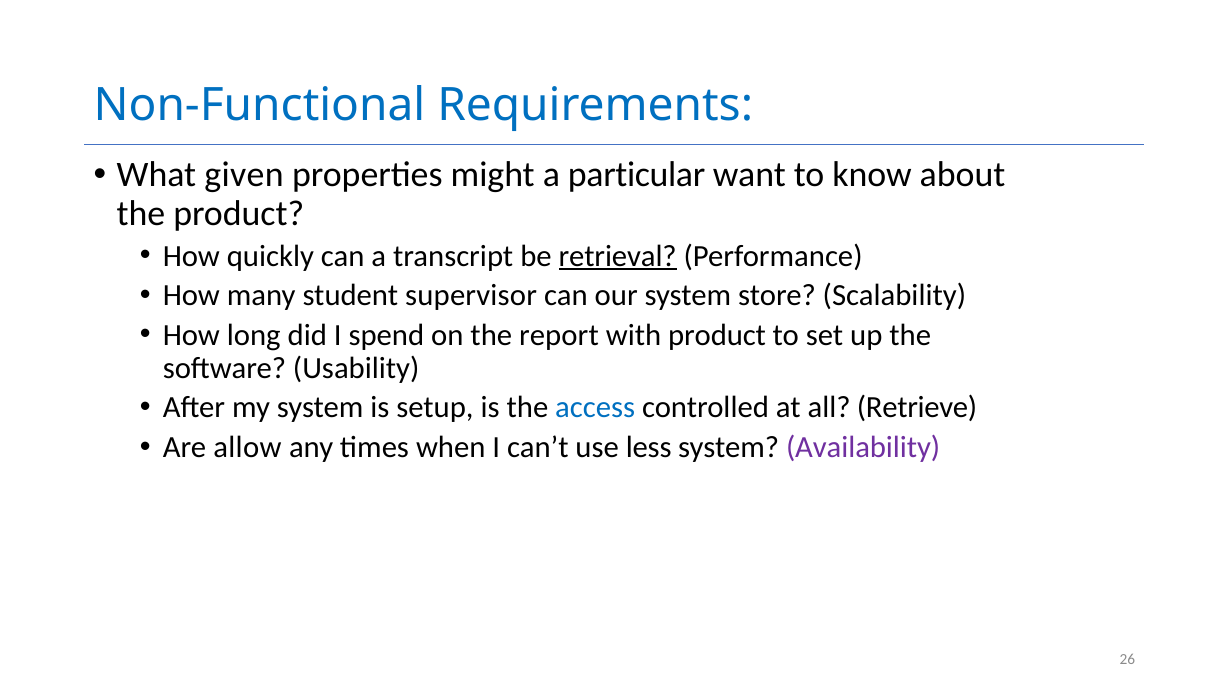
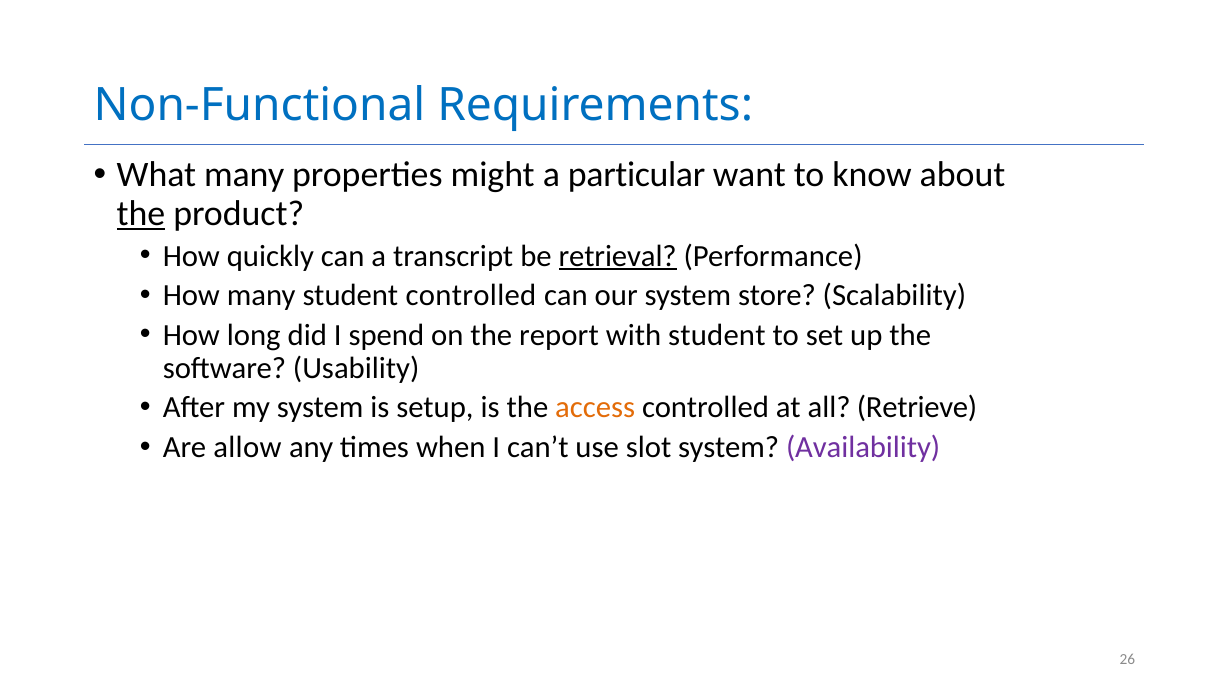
What given: given -> many (244, 175)
the underline: none -> present (141, 214)
student supervisor: supervisor -> controlled (471, 296)
with product: product -> student (717, 335)
access colour: blue -> orange (595, 408)
less: less -> slot (649, 447)
